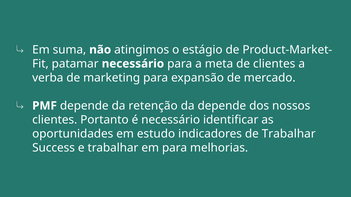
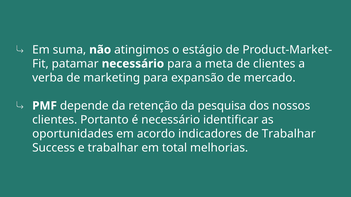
da depende: depende -> pesquisa (222, 106)
estudo: estudo -> acordo (156, 134)
em para: para -> total (175, 148)
